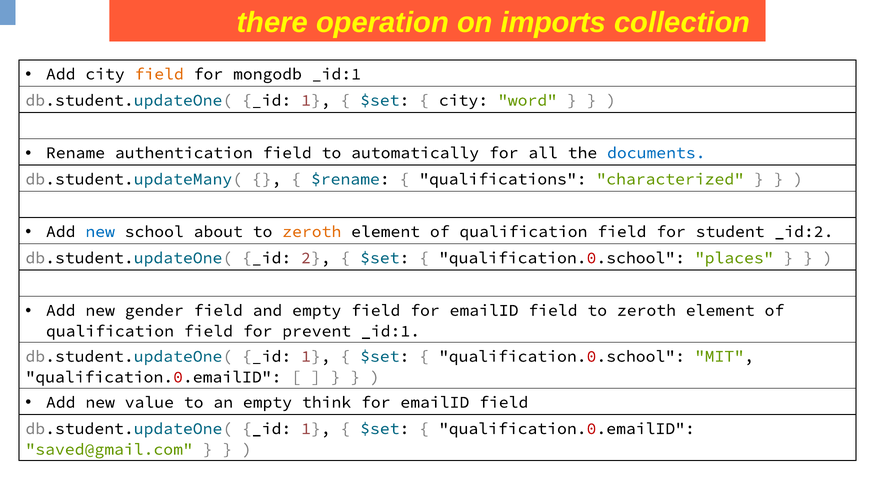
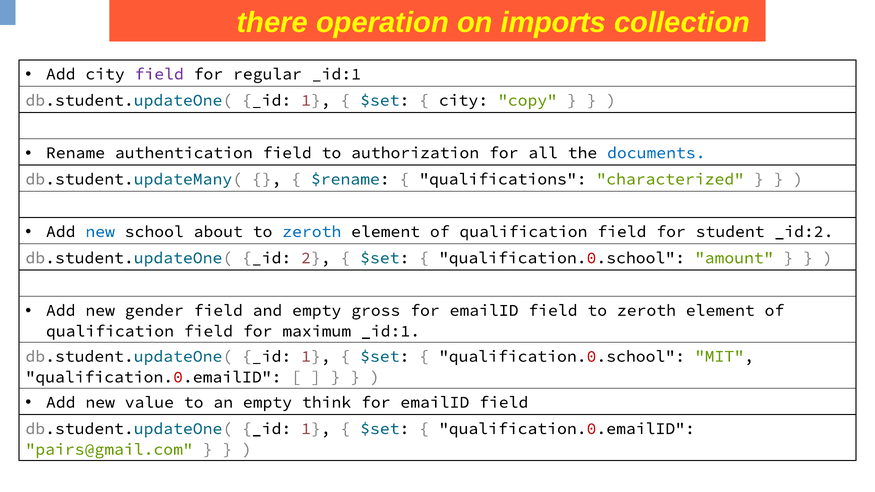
field colour: orange -> purple (159, 74)
mongodb: mongodb -> regular (267, 74)
word: word -> copy (528, 100)
automatically: automatically -> authorization (415, 153)
zeroth colour: orange -> blue (312, 232)
places: places -> amount (734, 258)
empty field: field -> gross (376, 310)
prevent: prevent -> maximum (317, 331)
saved@gmail.com: saved@gmail.com -> pairs@gmail.com (109, 449)
